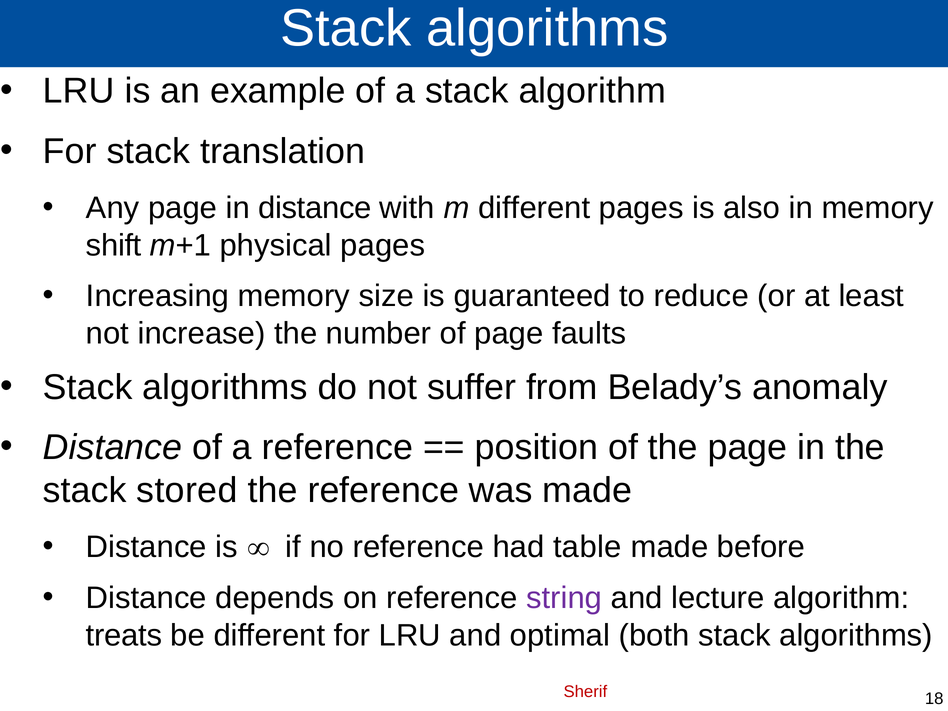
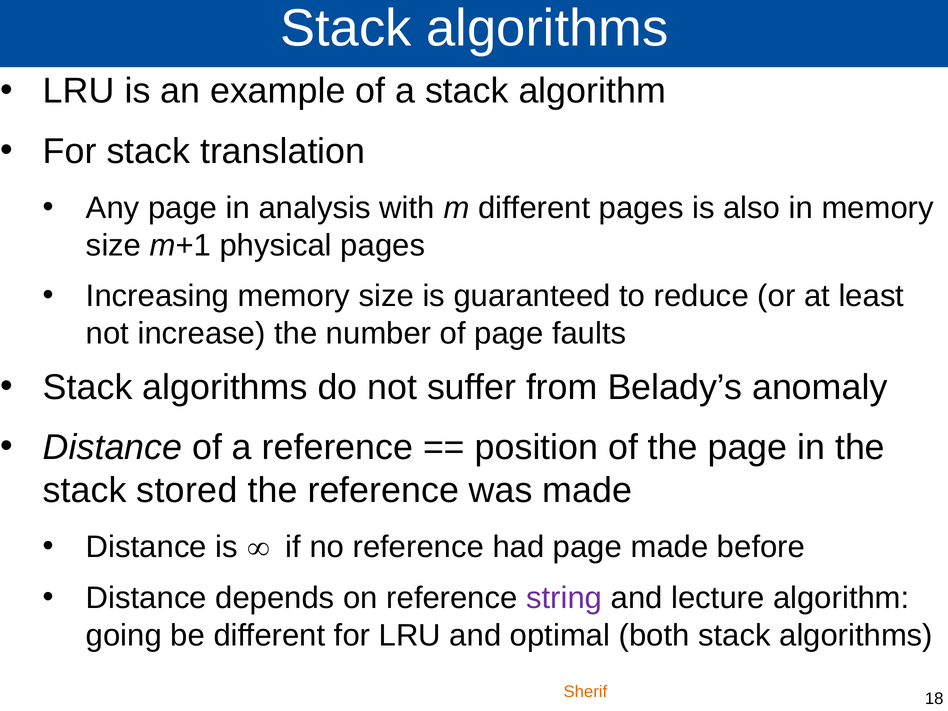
in distance: distance -> analysis (315, 208)
shift: shift -> size (114, 245)
had table: table -> page (587, 547)
treats: treats -> going (124, 635)
Sherif colour: red -> orange (585, 692)
